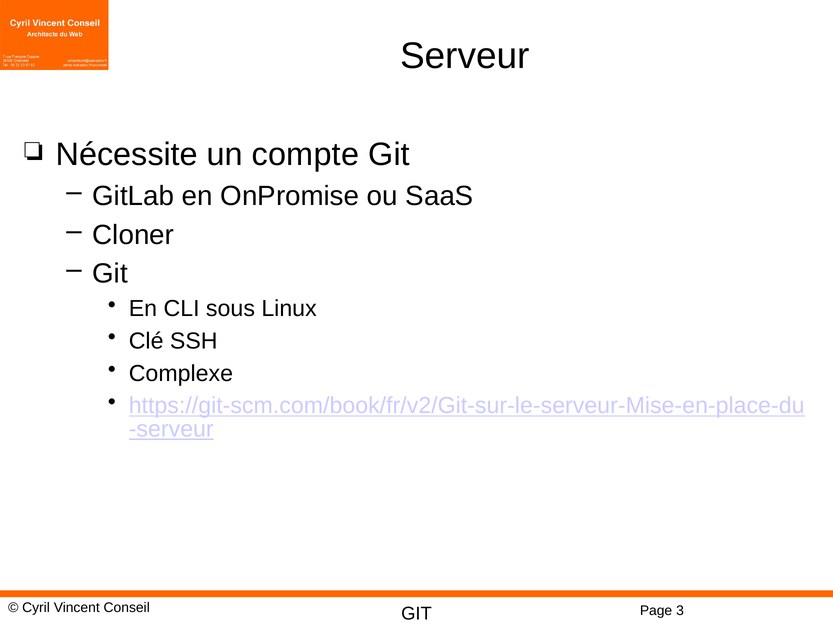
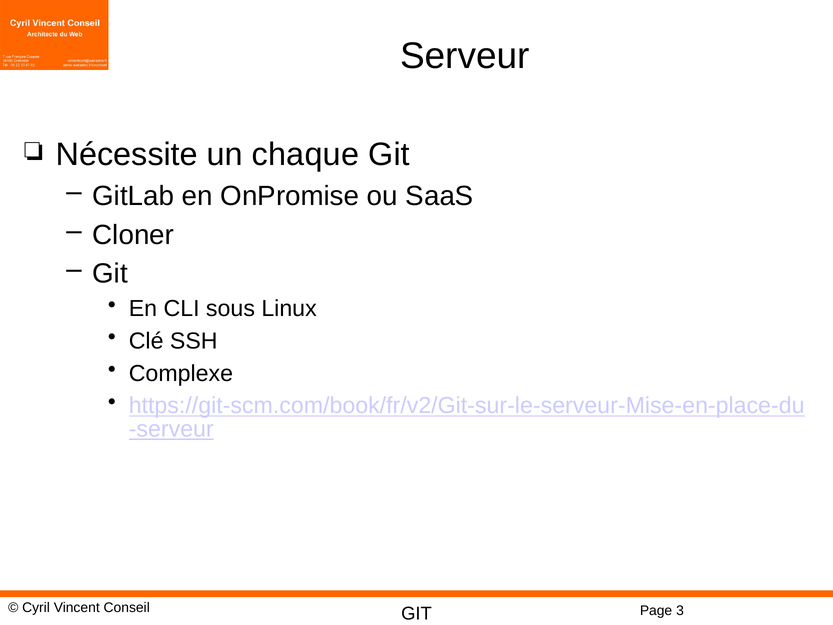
compte: compte -> chaque (305, 155)
